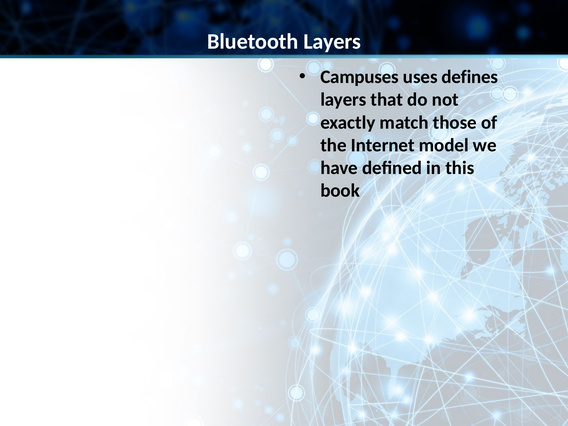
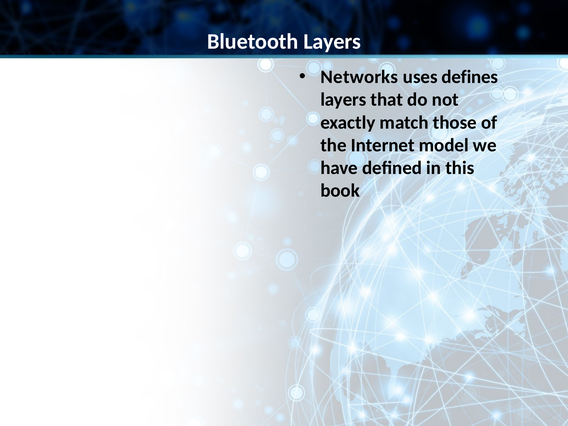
Campuses: Campuses -> Networks (359, 77)
